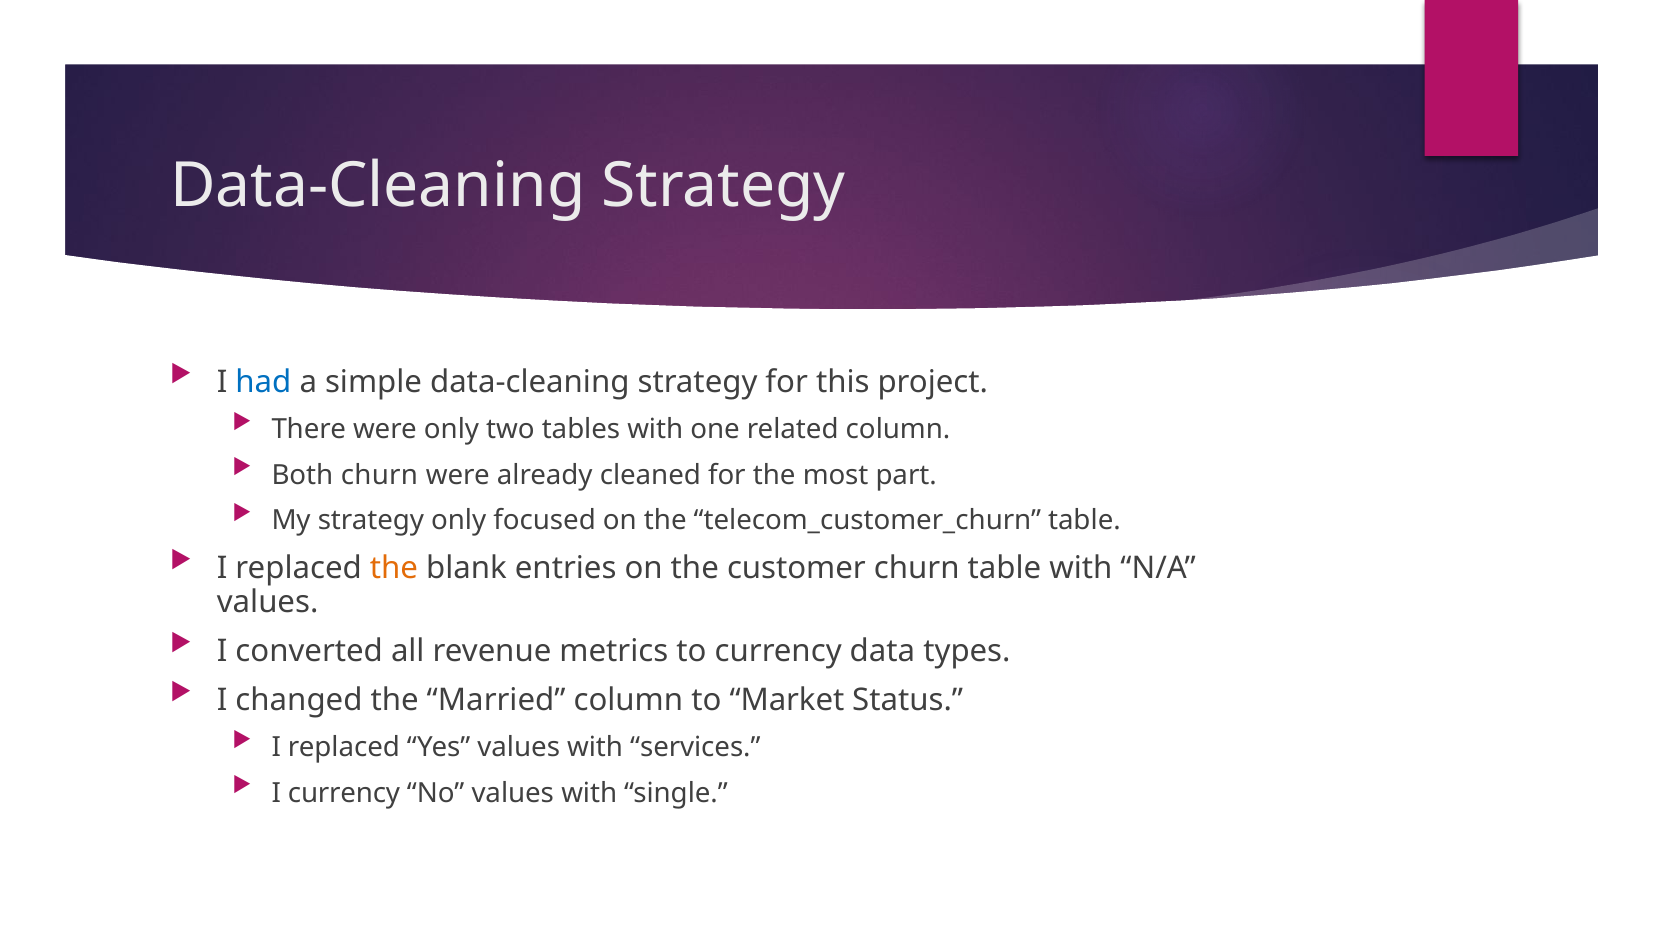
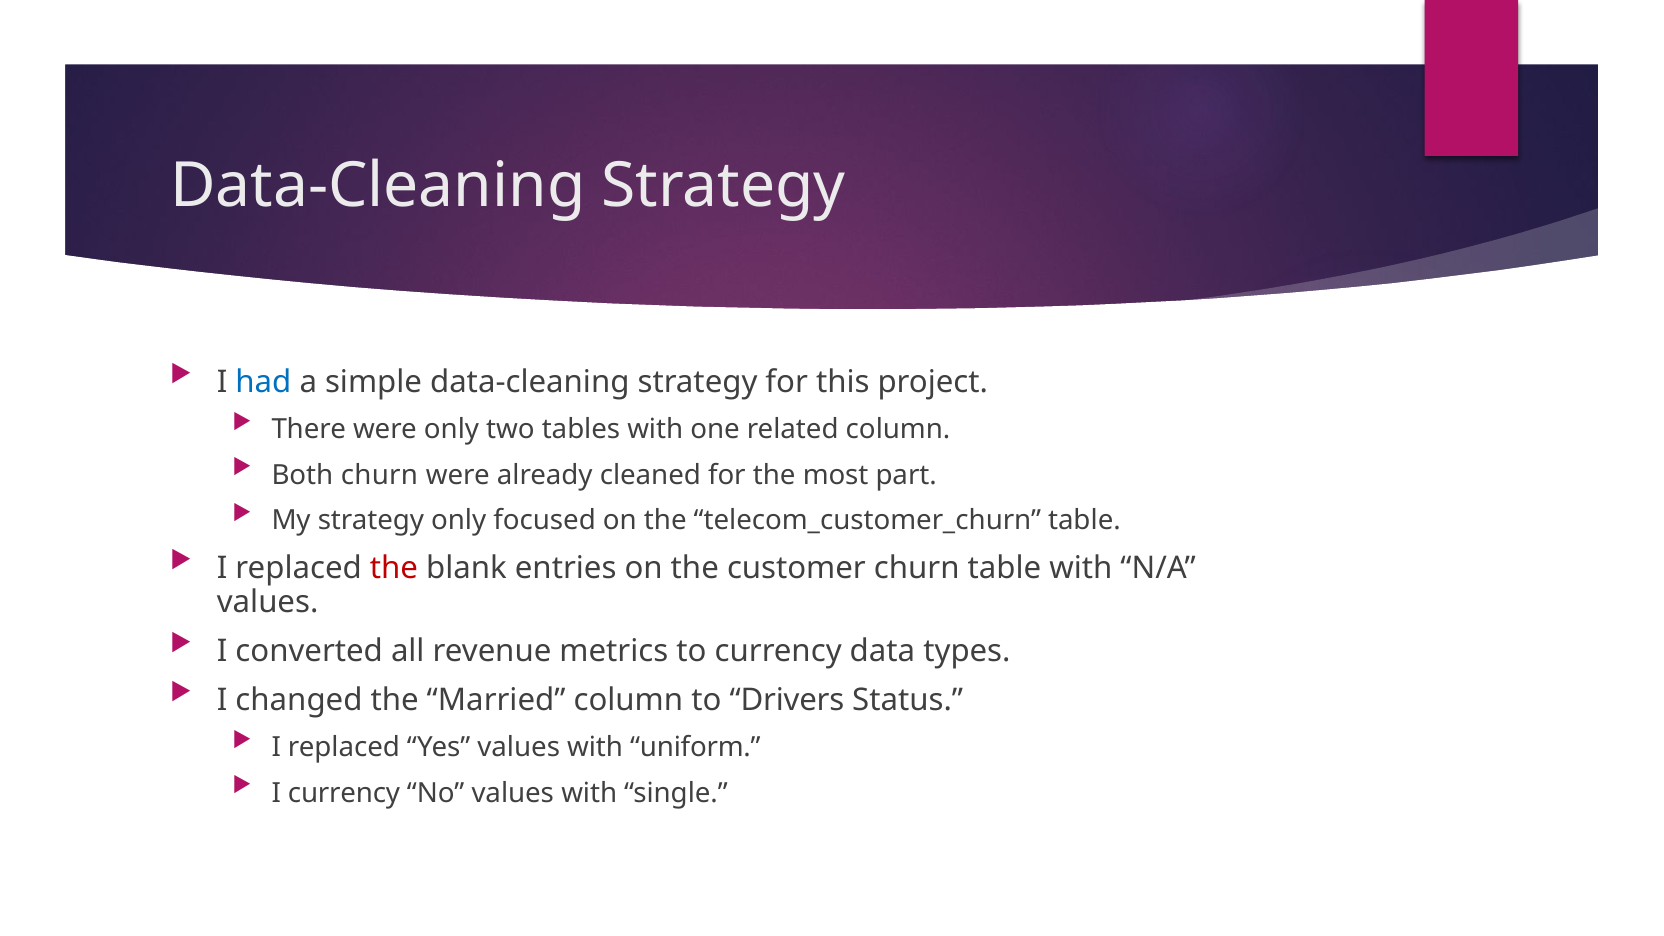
the colour: orange -> red (394, 568)
Market: Market -> Drivers (787, 701)
services: services -> uniform (695, 747)
